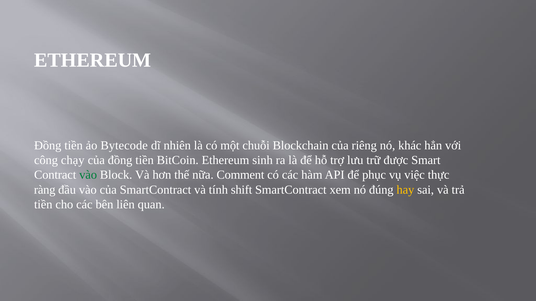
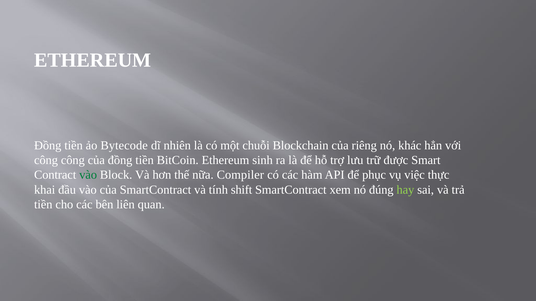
công chạy: chạy -> công (73, 160)
Comment: Comment -> Compiler (240, 175)
ràng: ràng -> khai (45, 190)
hay colour: yellow -> light green (405, 190)
